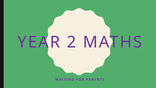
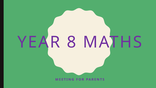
2: 2 -> 8 (71, 42)
